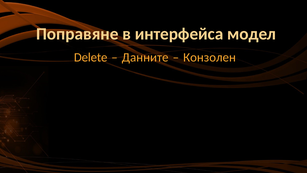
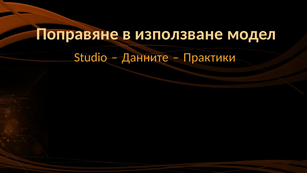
интерфейса: интерфейса -> използване (179, 34)
Delete: Delete -> Studio (91, 57)
Конзолен: Конзолен -> Практики (209, 57)
